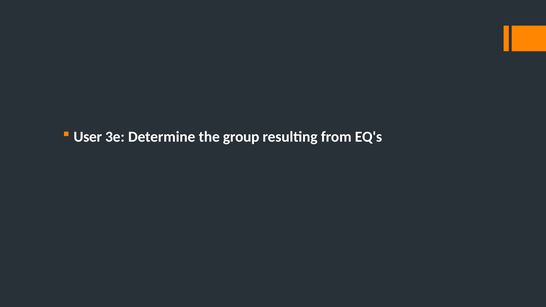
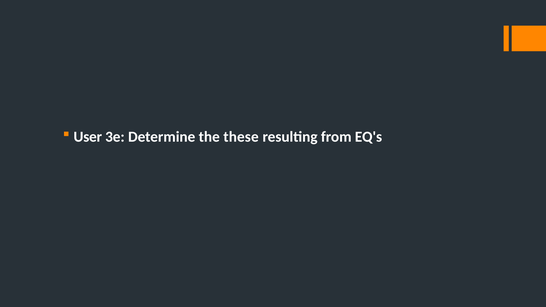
group: group -> these (241, 137)
